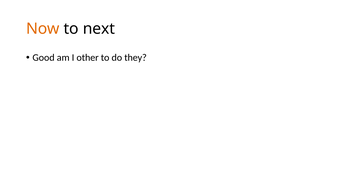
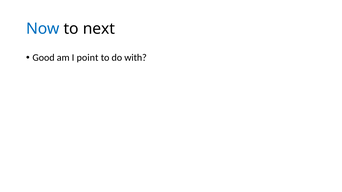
Now colour: orange -> blue (43, 29)
other: other -> point (88, 58)
they: they -> with (136, 58)
